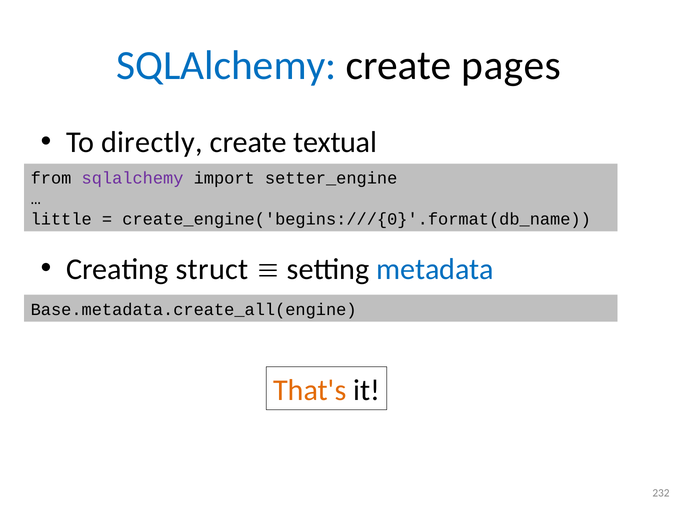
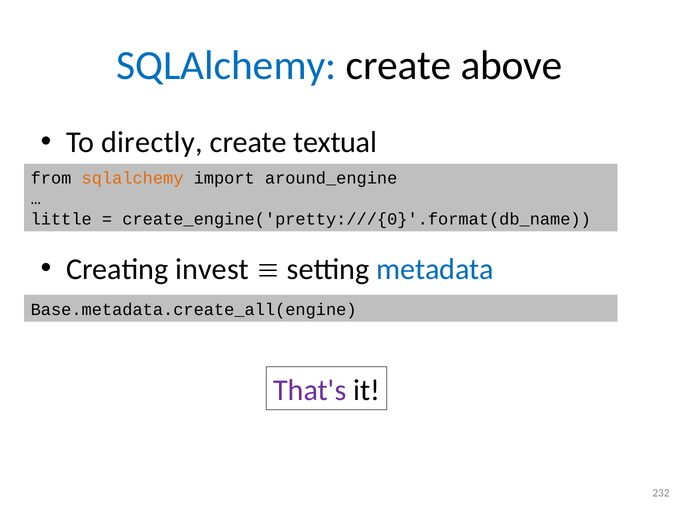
pages: pages -> above (512, 66)
sqlalchemy colour: purple -> orange (133, 178)
setter_engine: setter_engine -> around_engine (331, 178)
create_engine('begins:///{0}'.format(db_name: create_engine('begins:///{0}'.format(db_name -> create_engine('pretty:///{0}'.format(db_name (357, 219)
struct: struct -> invest (212, 269)
That's colour: orange -> purple (310, 390)
